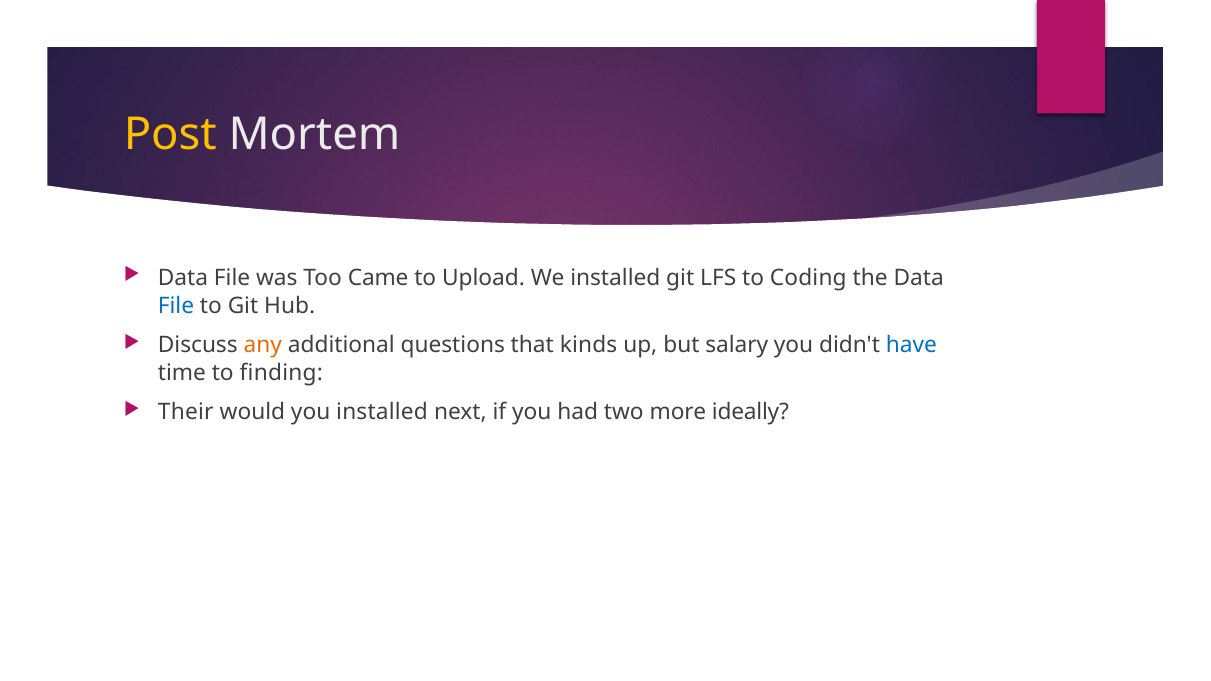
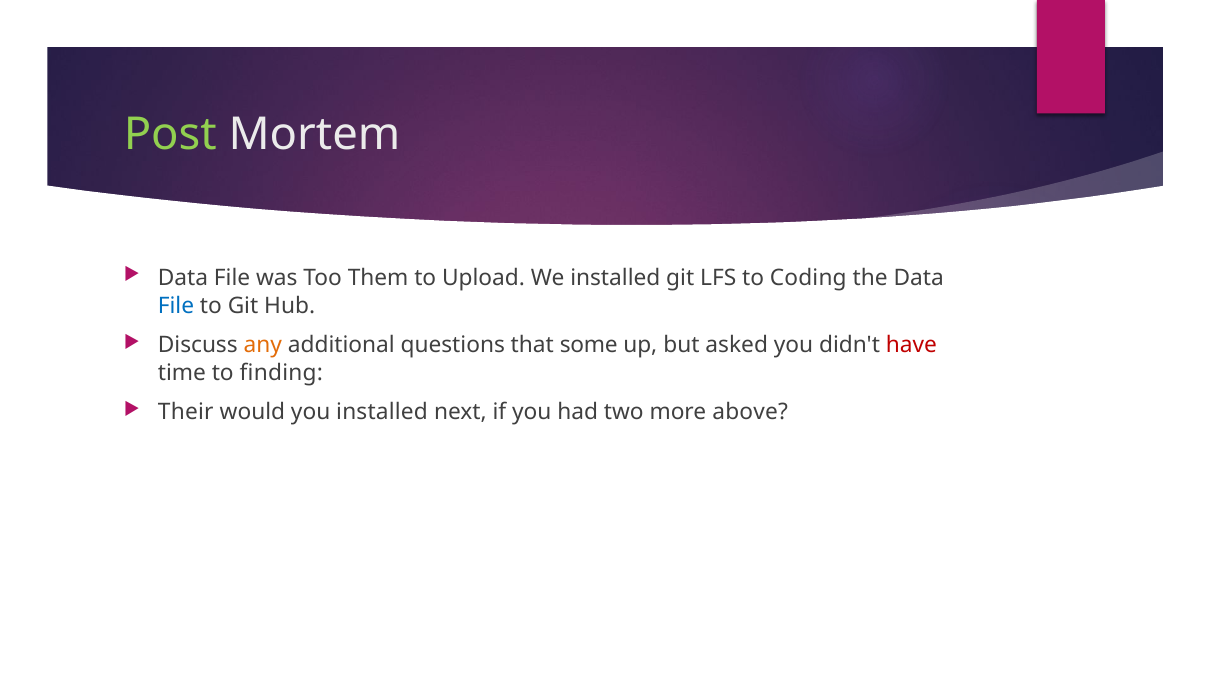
Post colour: yellow -> light green (170, 135)
Came: Came -> Them (378, 278)
kinds: kinds -> some (589, 345)
salary: salary -> asked (737, 345)
have colour: blue -> red (911, 345)
ideally: ideally -> above (750, 413)
